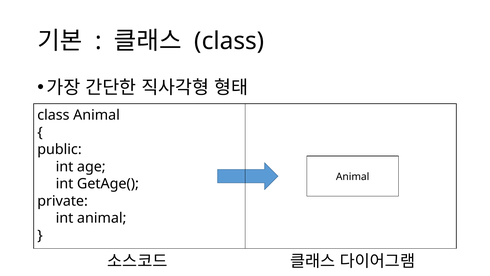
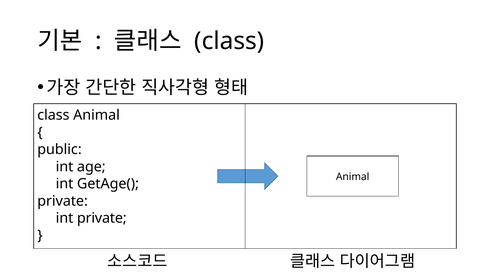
int animal: animal -> private (102, 218)
